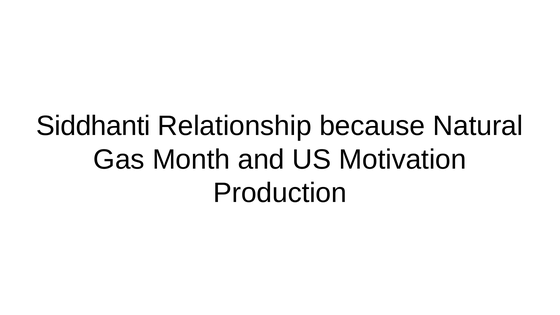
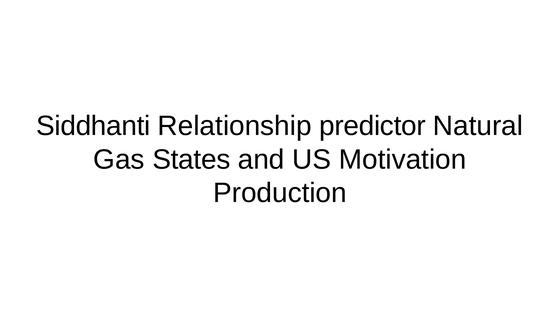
because: because -> predictor (372, 126)
Month: Month -> States (191, 159)
